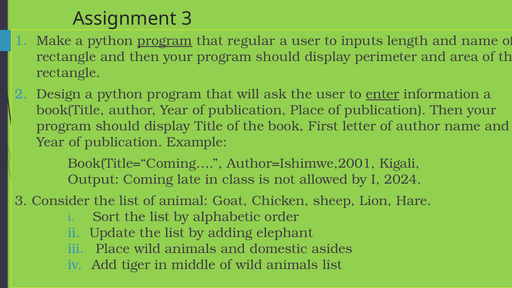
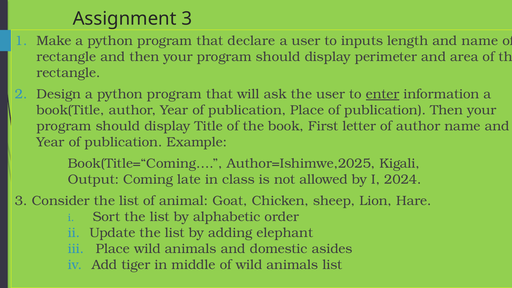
program underline: present -> none (165, 41)
regular: regular -> declare (251, 41)
Author=Ishimwe,2001: Author=Ishimwe,2001 -> Author=Ishimwe,2025 (301, 163)
